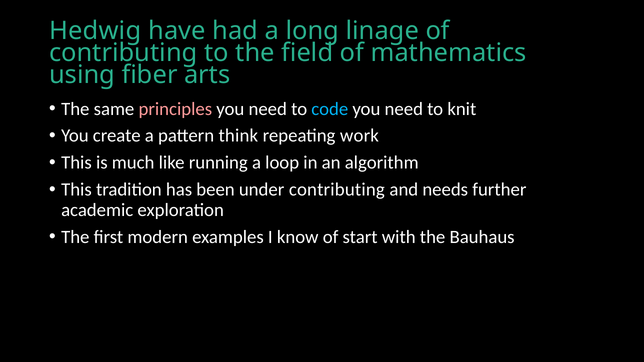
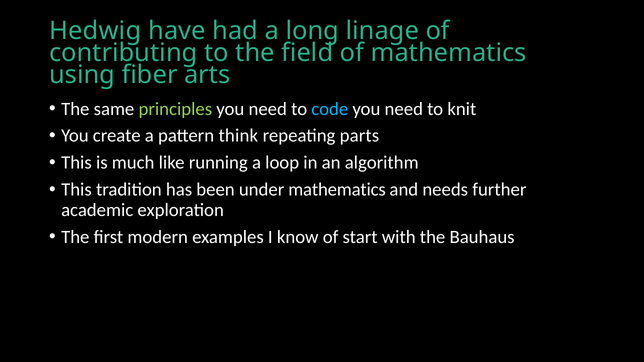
principles colour: pink -> light green (175, 109)
work: work -> parts (359, 136)
under contributing: contributing -> mathematics (337, 190)
